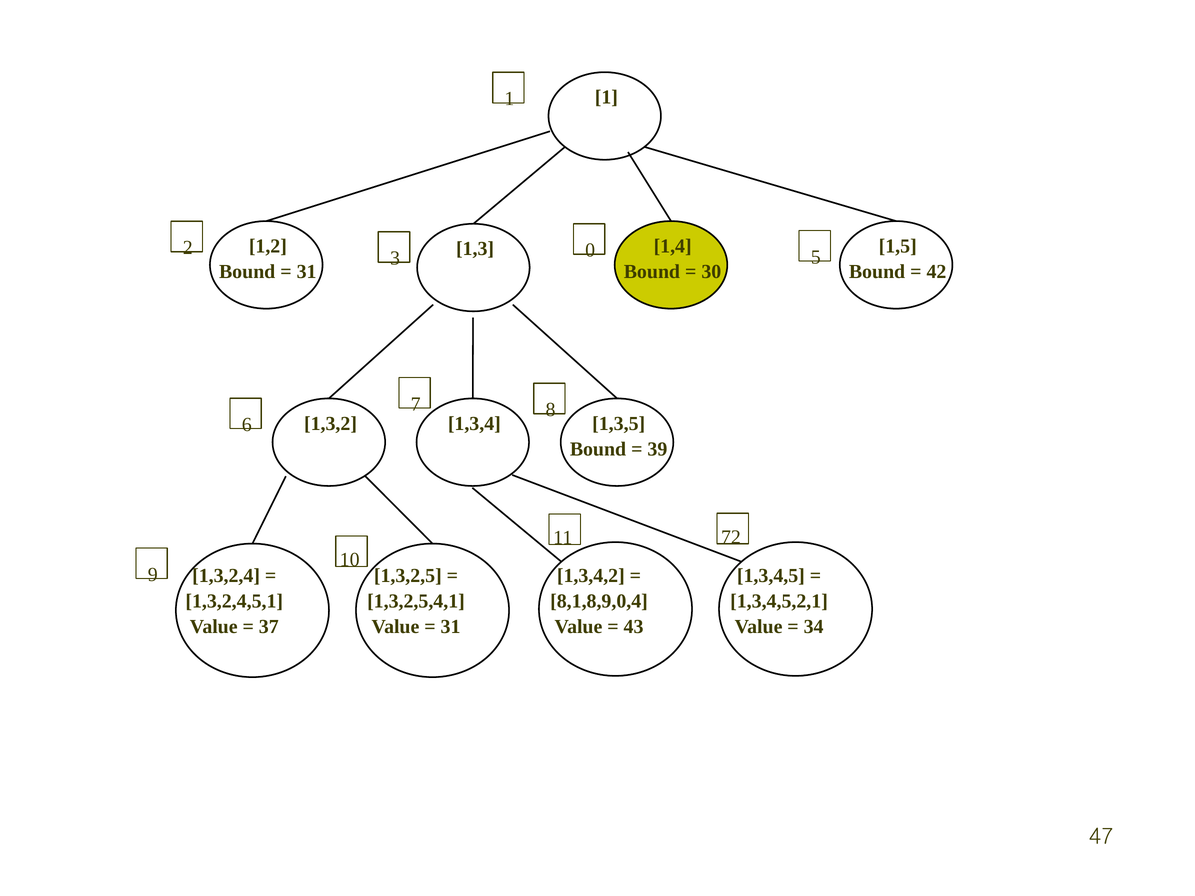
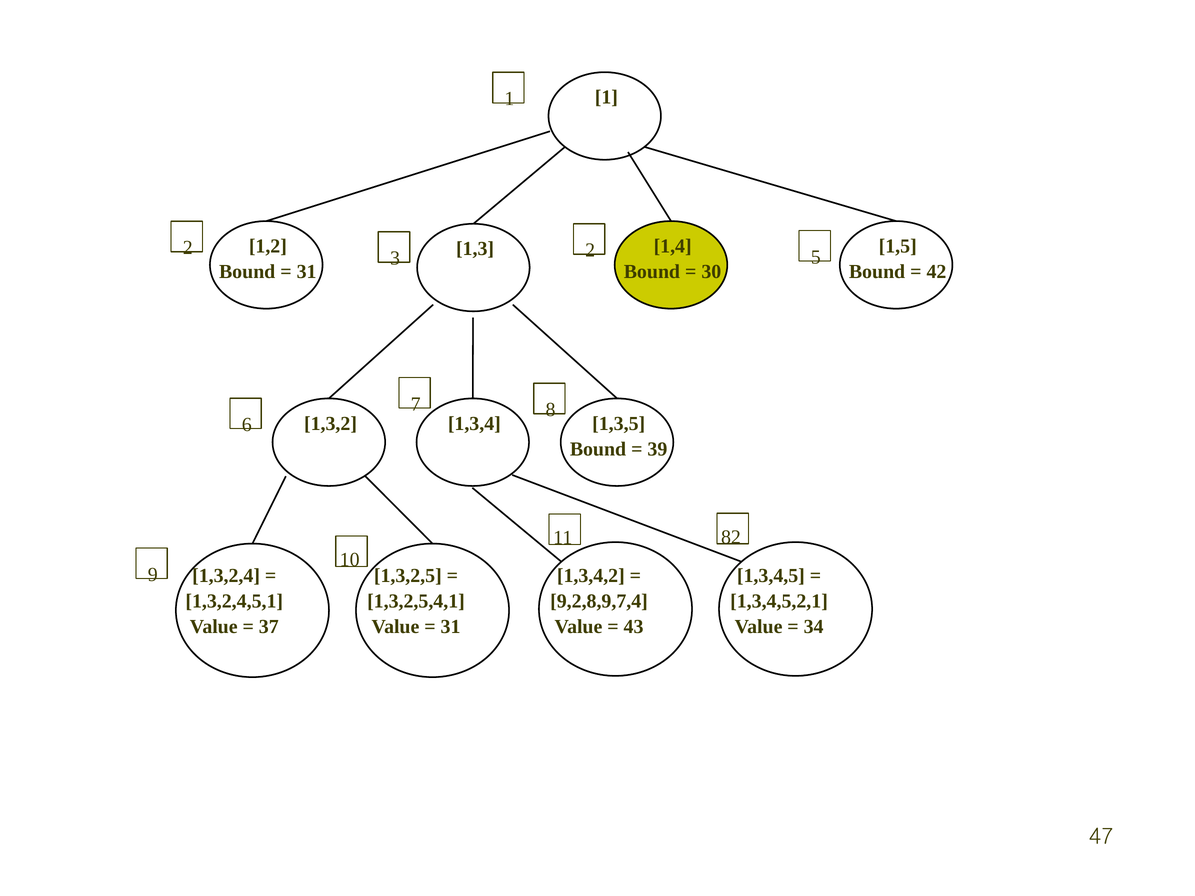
3 0: 0 -> 2 (590, 250)
72: 72 -> 82 (731, 537)
8,1,8,9,0,4: 8,1,8,9,0,4 -> 9,2,8,9,7,4 (599, 601)
